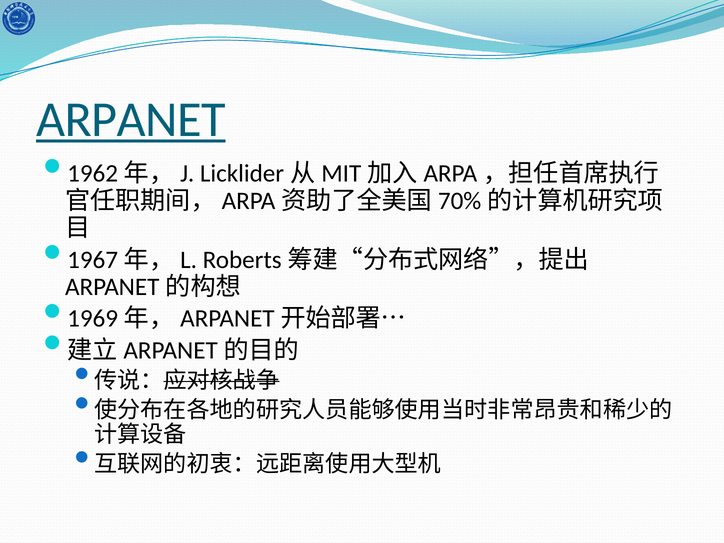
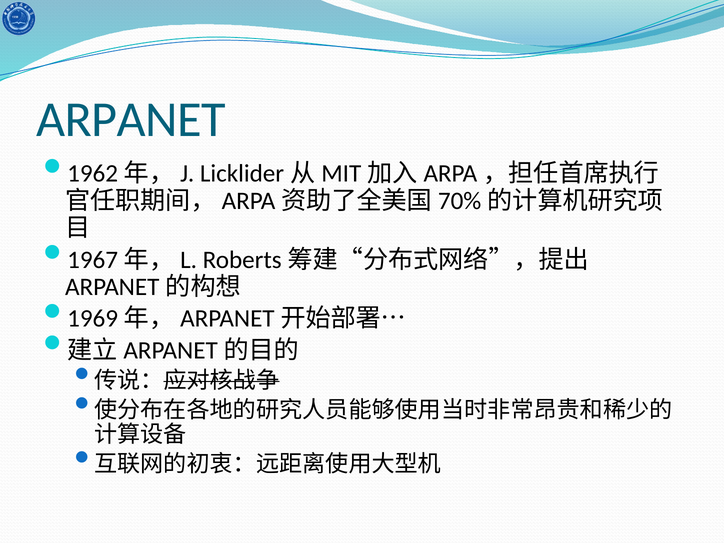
ARPANET underline: present -> none (131, 120)
